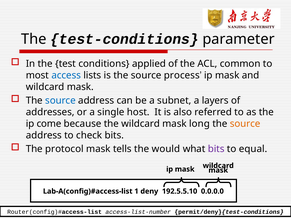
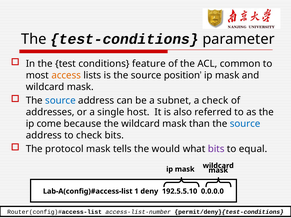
applied: applied -> feature (149, 64)
access colour: blue -> orange (66, 75)
process: process -> position (182, 75)
a layers: layers -> check (215, 101)
long: long -> than (200, 124)
source colour: orange -> blue (245, 124)
